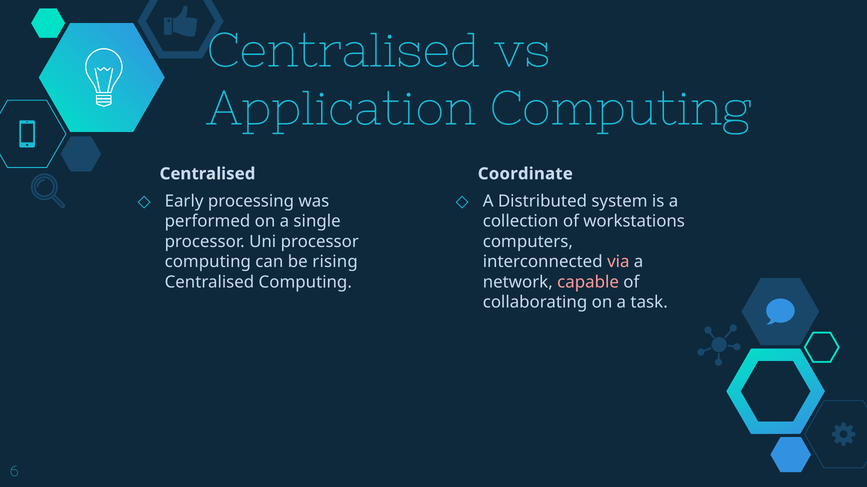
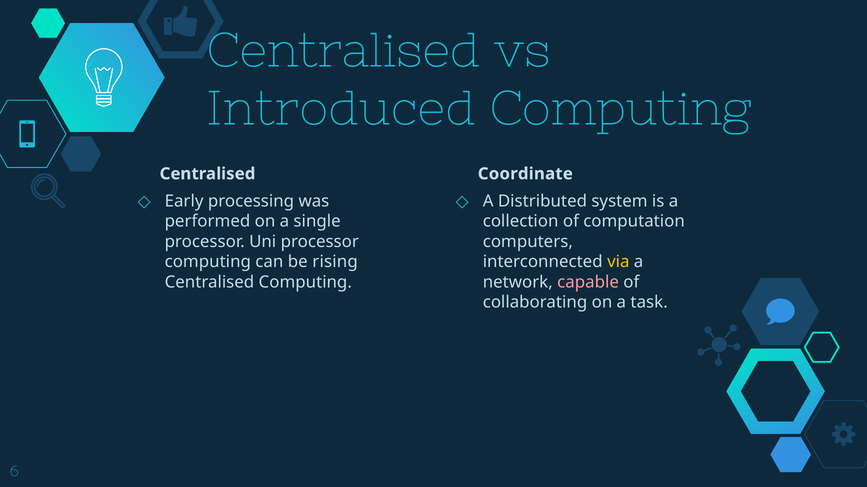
Application: Application -> Introduced (341, 109)
workstations: workstations -> computation (634, 222)
via colour: pink -> yellow (618, 262)
